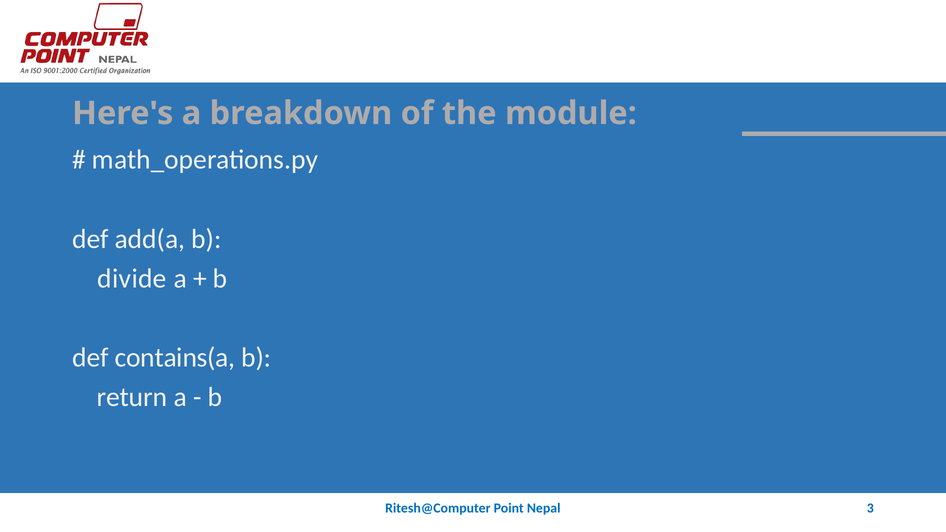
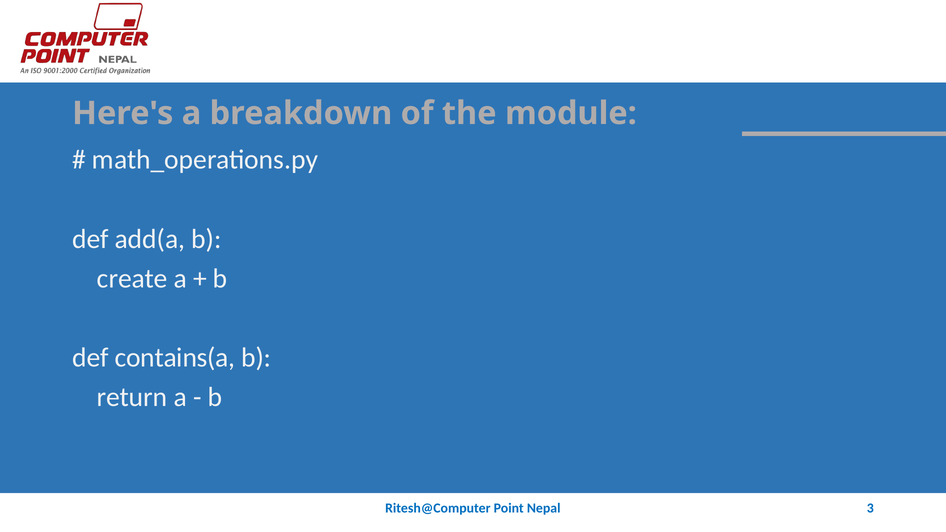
divide: divide -> create (132, 279)
